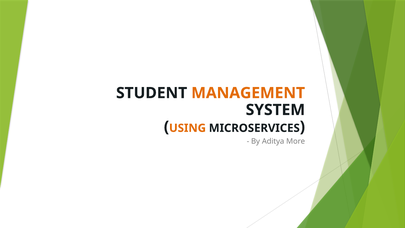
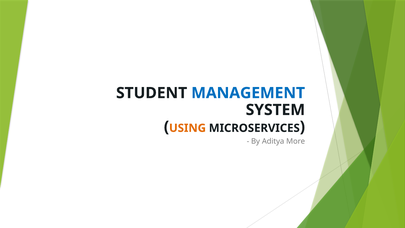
MANAGEMENT colour: orange -> blue (248, 93)
